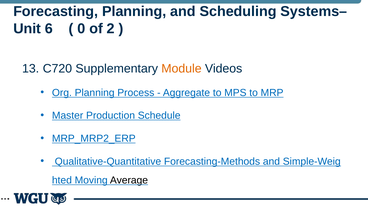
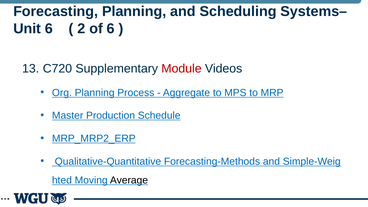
0: 0 -> 2 (81, 29)
of 2: 2 -> 6 (111, 29)
Module colour: orange -> red (181, 69)
